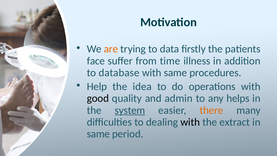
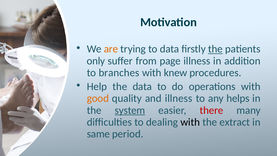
the underline: none -> present (215, 49)
face: face -> only (96, 61)
time: time -> page (170, 61)
database: database -> branches (119, 73)
with same: same -> knew (176, 73)
the idea: idea -> data (142, 86)
good colour: black -> orange (98, 98)
and admin: admin -> illness (179, 98)
there colour: orange -> red (211, 110)
